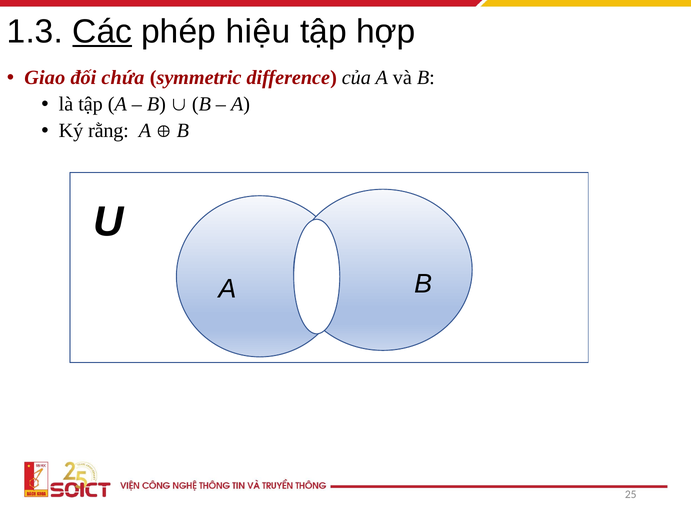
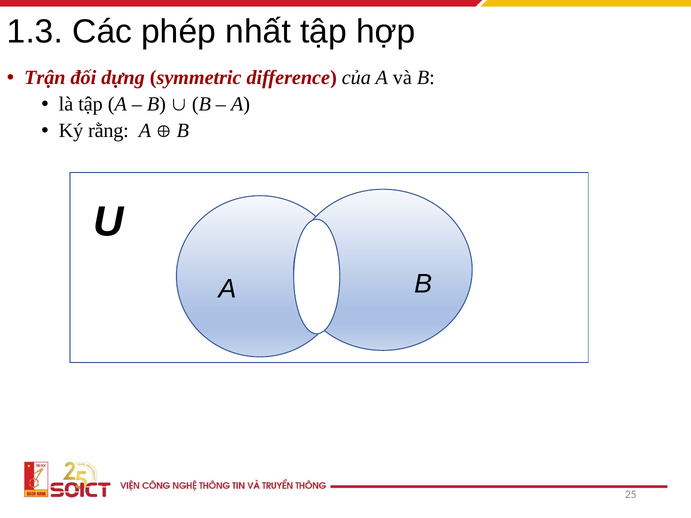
Các underline: present -> none (102, 31)
hiệu: hiệu -> nhất (258, 31)
Giao: Giao -> Trận (45, 78)
chứa: chứa -> dựng (123, 78)
